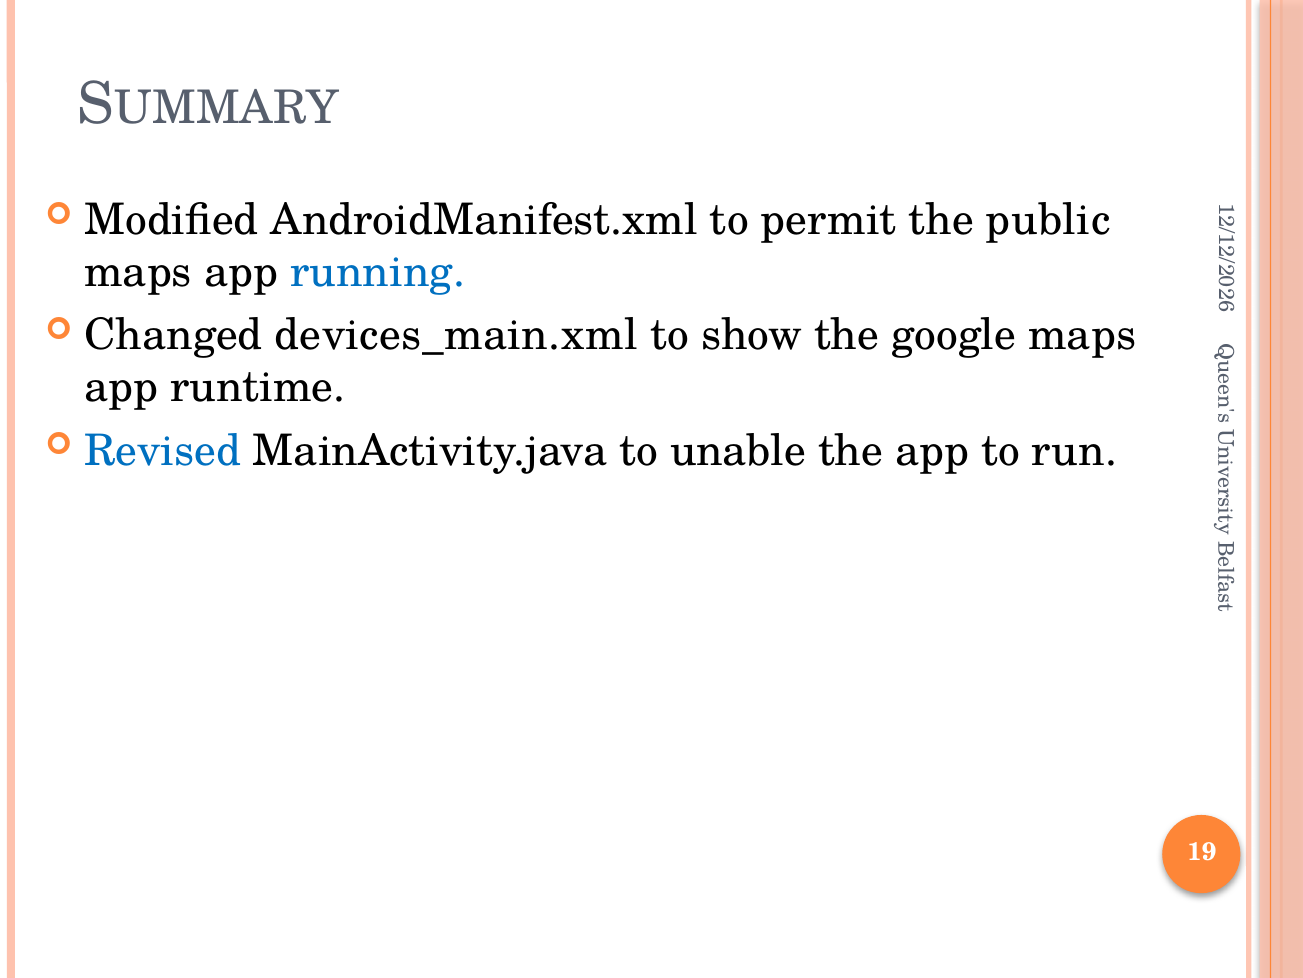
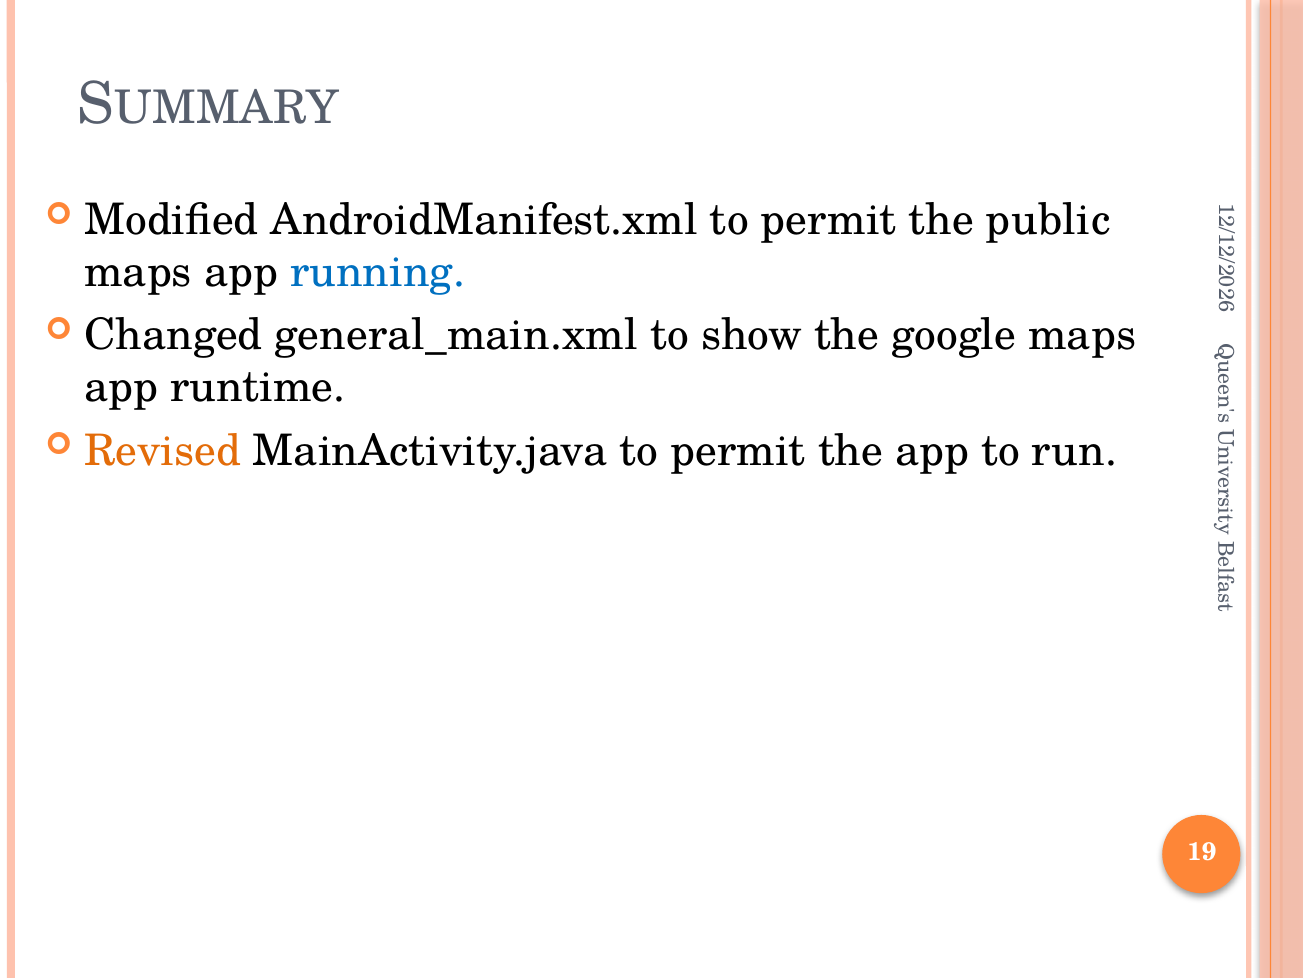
devices_main.xml: devices_main.xml -> general_main.xml (456, 335)
Revised colour: blue -> orange (163, 450)
MainActivity.java to unable: unable -> permit (738, 450)
